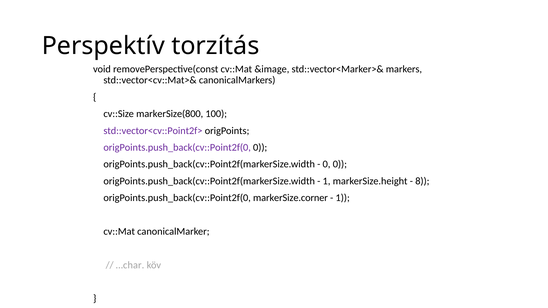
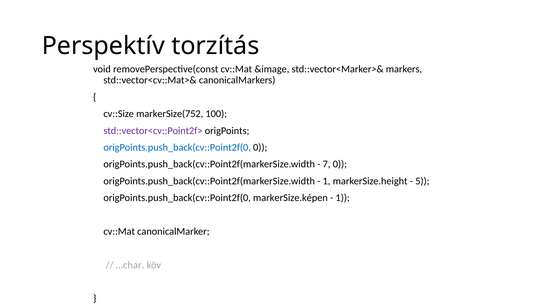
markerSize(800: markerSize(800 -> markerSize(752 (170, 114)
origPoints.push_back(cv::Point2f(0 colour: purple -> blue (177, 148)
0: 0 -> 7 (327, 164)
8: 8 -> 5 (422, 181)
markerSize.corner: markerSize.corner -> markerSize.képen (290, 198)
